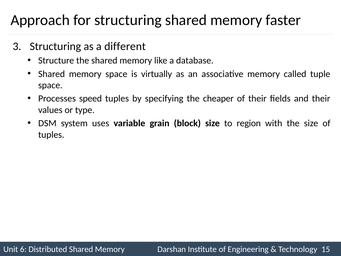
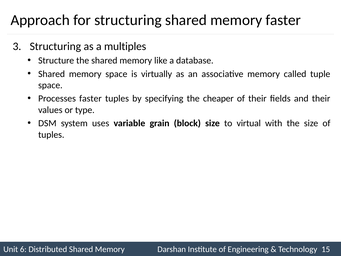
different: different -> multiples (125, 46)
Processes speed: speed -> faster (90, 98)
region: region -> virtual (249, 123)
